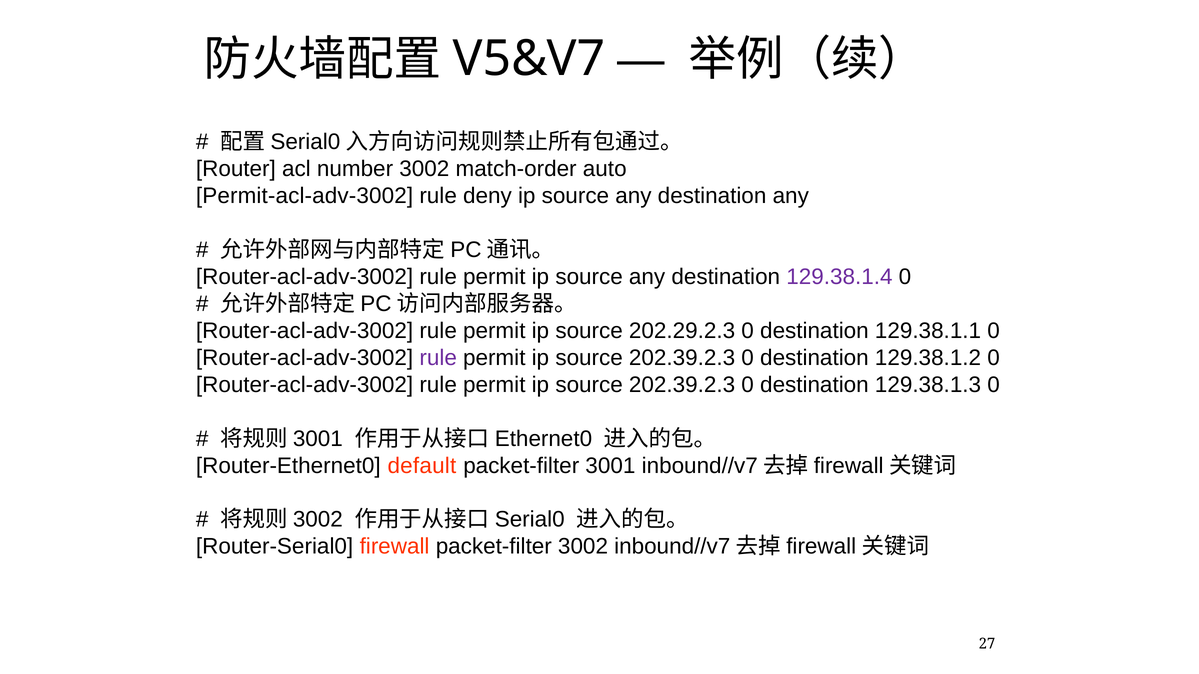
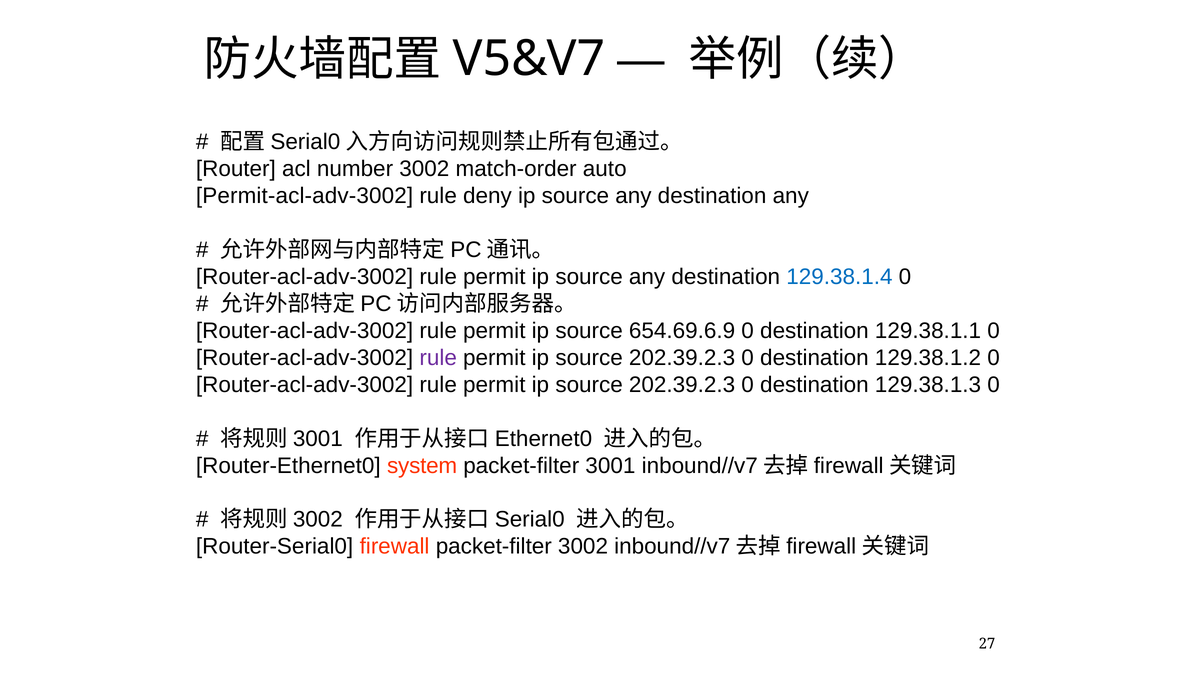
129.38.1.4 colour: purple -> blue (839, 277)
202.29.2.3: 202.29.2.3 -> 654.69.6.9 (682, 331)
default: default -> system (422, 466)
